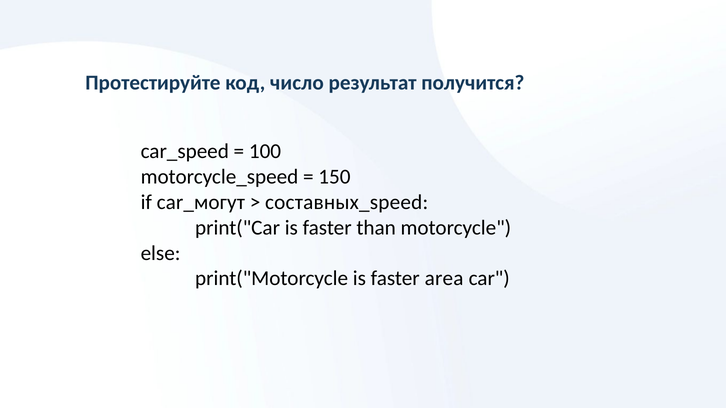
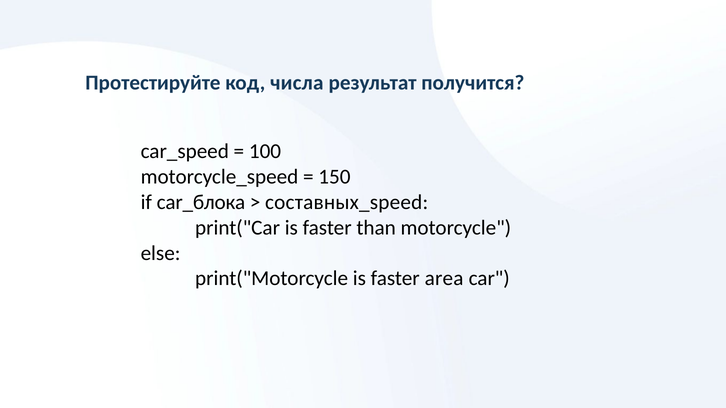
число: число -> числа (297, 83)
car_могут: car_могут -> car_блока (201, 202)
